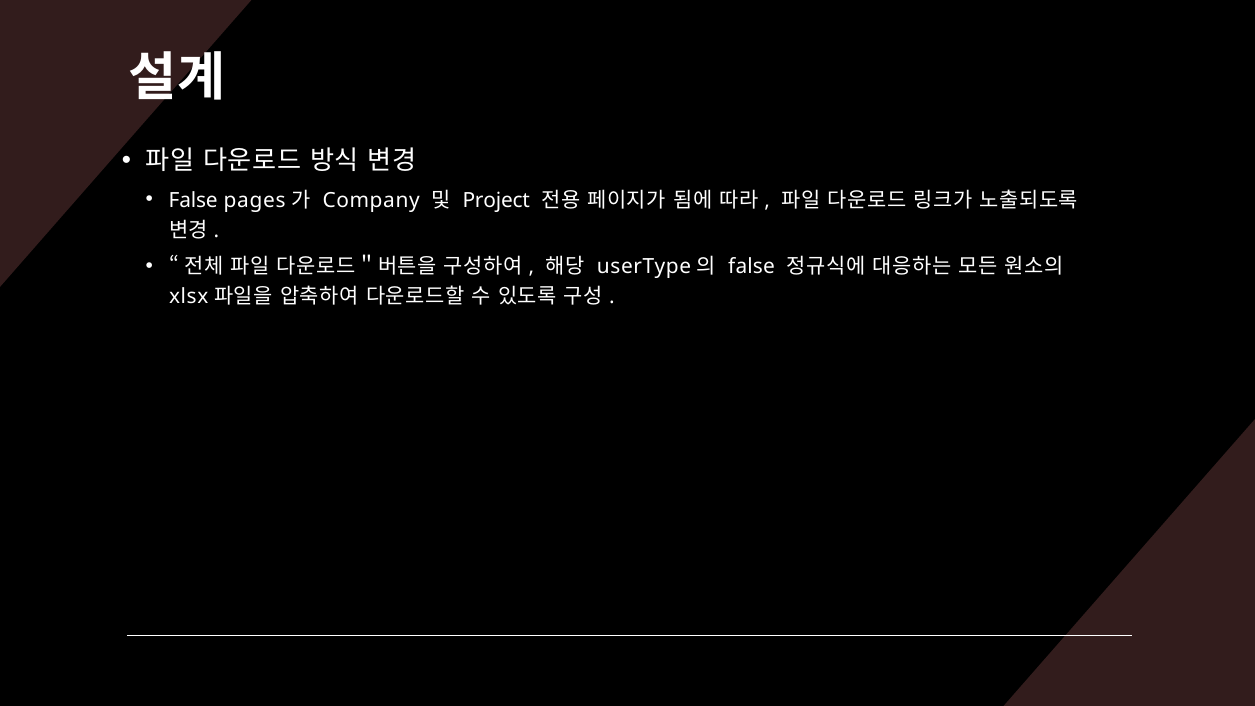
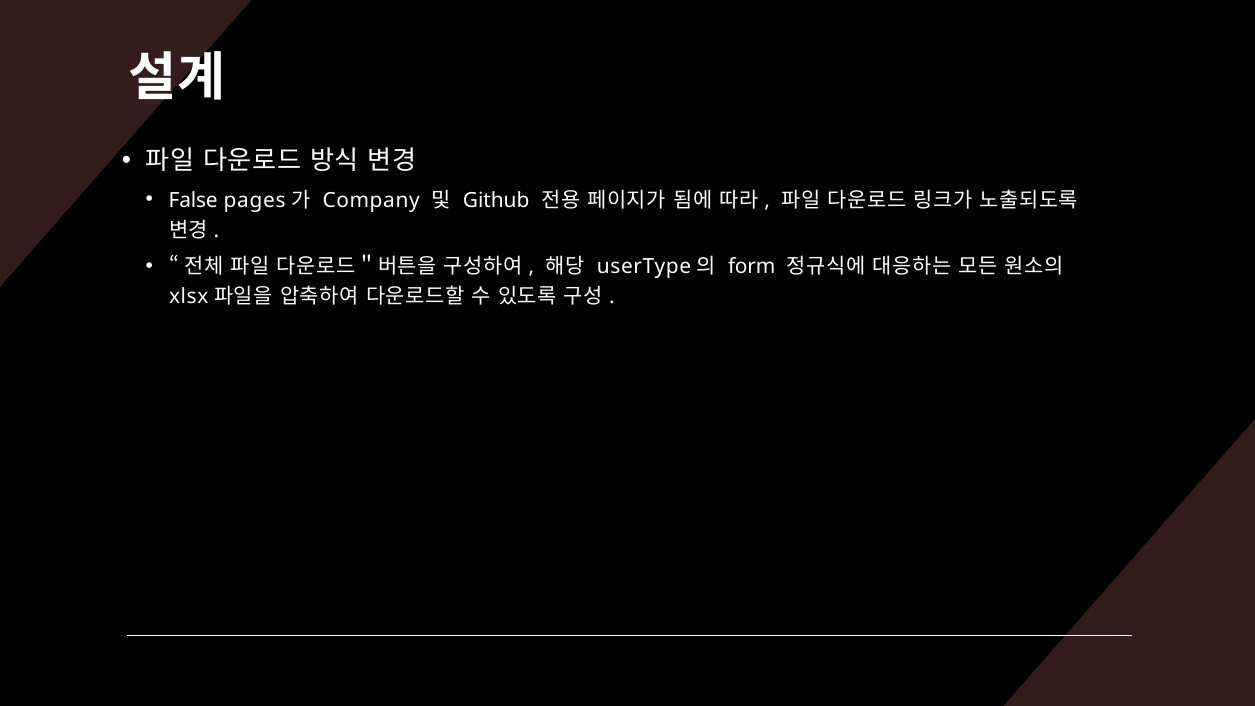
Project: Project -> Github (496, 200)
false: false -> form (752, 267)
